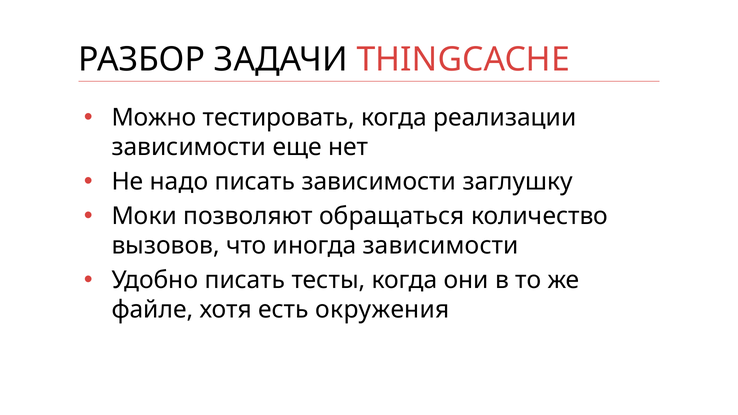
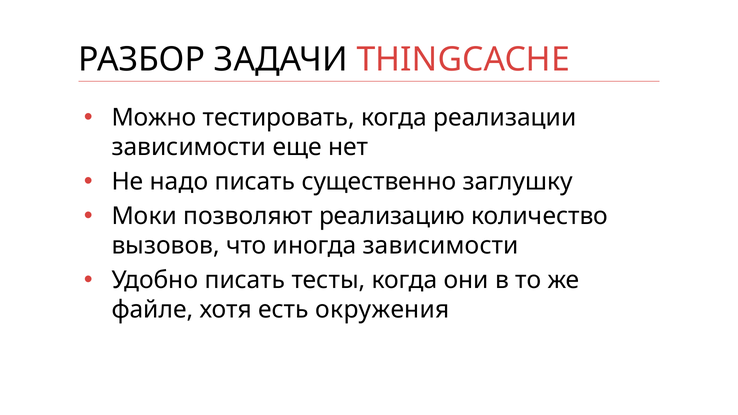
писать зависимости: зависимости -> существенно (379, 182)
обращаться: обращаться -> реализацию (392, 216)
